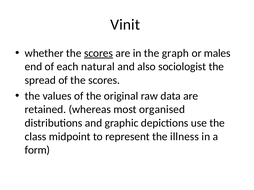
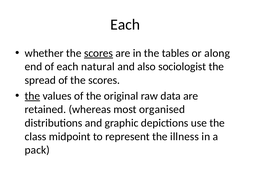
Vinit: Vinit -> Each (125, 25)
graph: graph -> tables (176, 53)
males: males -> along (217, 53)
the underline: none -> present (32, 96)
form: form -> pack (37, 150)
